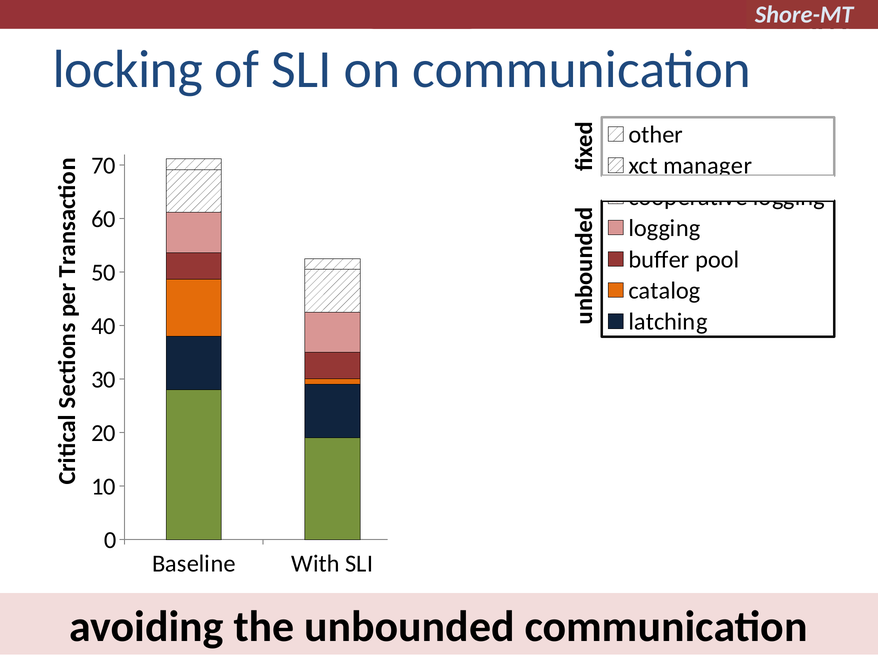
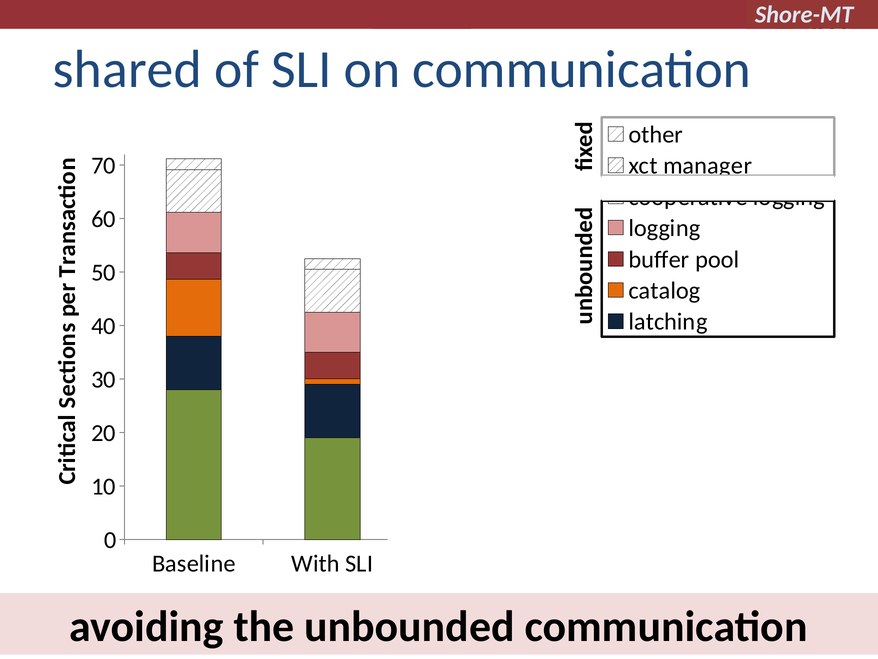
locking: locking -> shared (127, 70)
